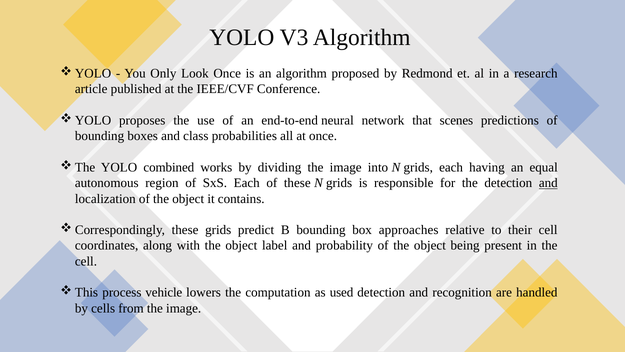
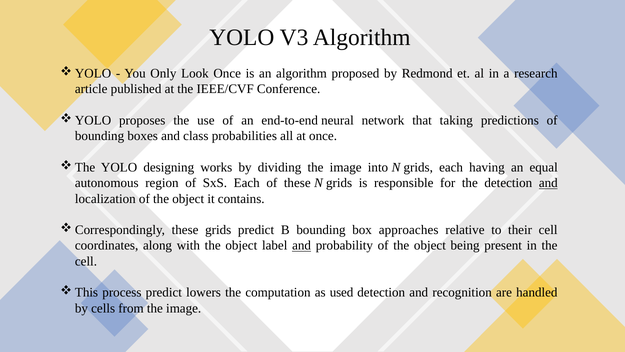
scenes: scenes -> taking (456, 120)
combined: combined -> designing (169, 167)
and underline: none -> present (302, 245)
process vehicle: vehicle -> predict (164, 292)
